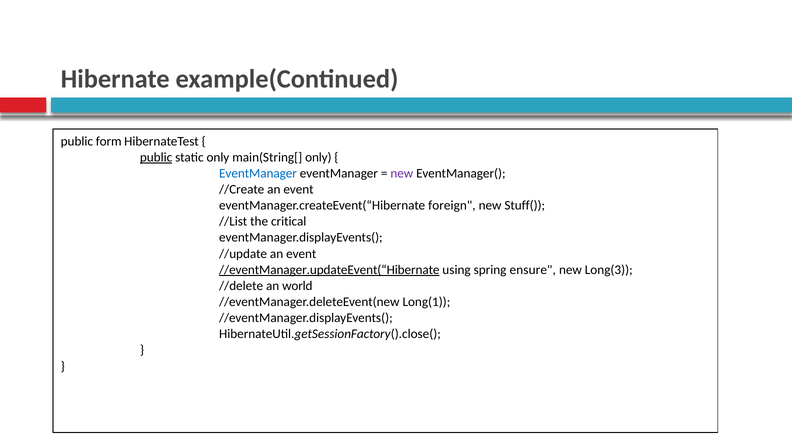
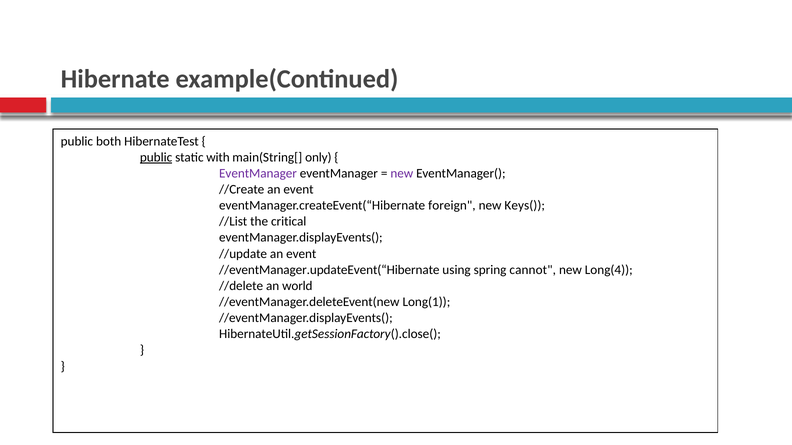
form: form -> both (109, 141)
static only: only -> with (218, 157)
EventManager colour: blue -> purple (258, 174)
Stuff(: Stuff( -> Keys( (525, 206)
//eventManager.updateEvent(“Hibernate underline: present -> none (329, 270)
ensure: ensure -> cannot (533, 270)
Long(3: Long(3 -> Long(4 (609, 270)
